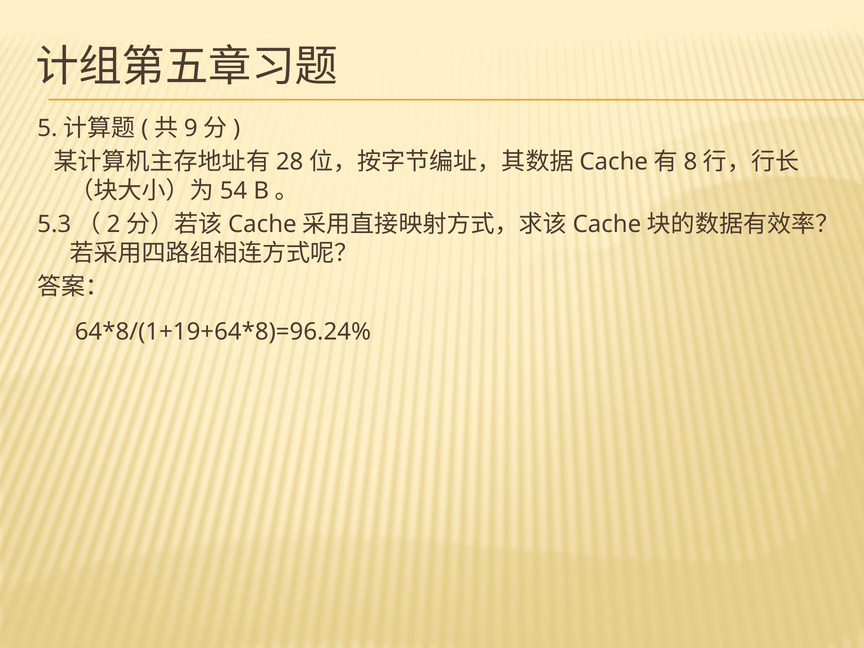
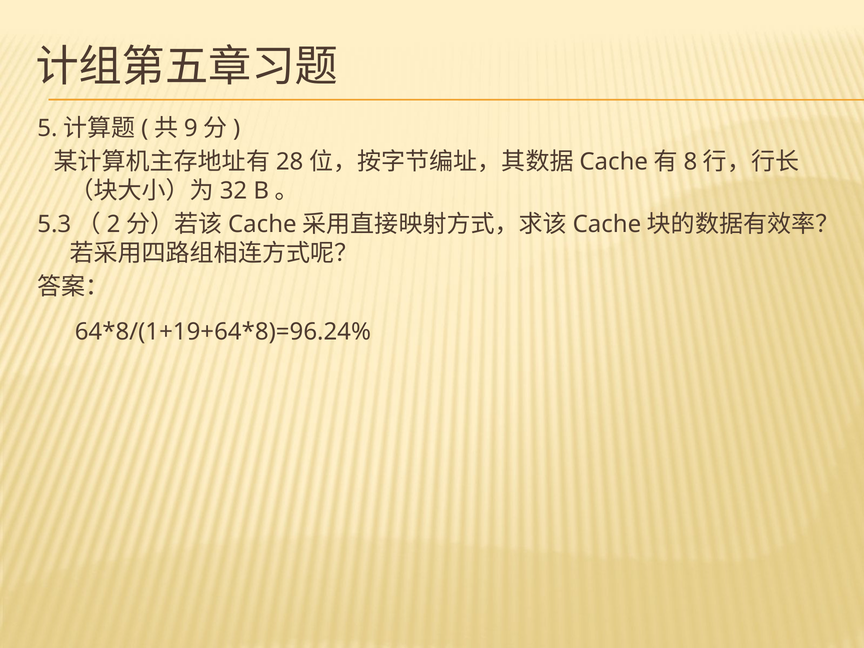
54: 54 -> 32 (234, 191)
